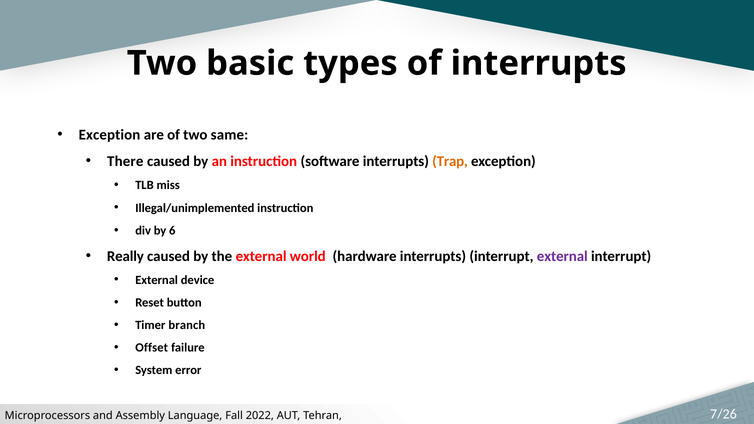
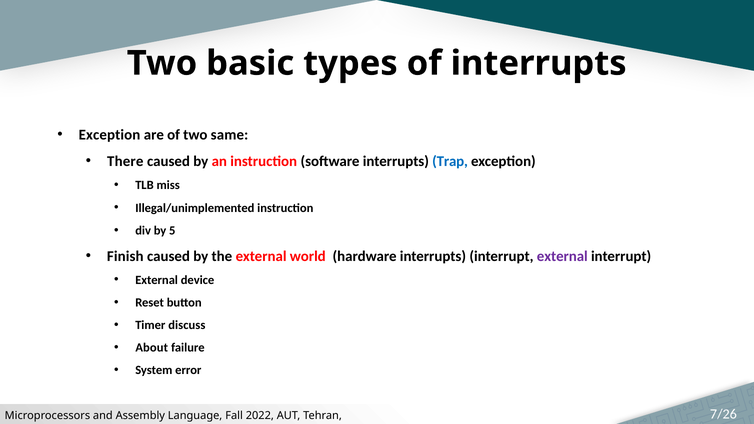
Trap colour: orange -> blue (450, 162)
6: 6 -> 5 (172, 231)
Really: Really -> Finish (125, 256)
branch: branch -> discuss (187, 325)
Offset: Offset -> About (152, 348)
